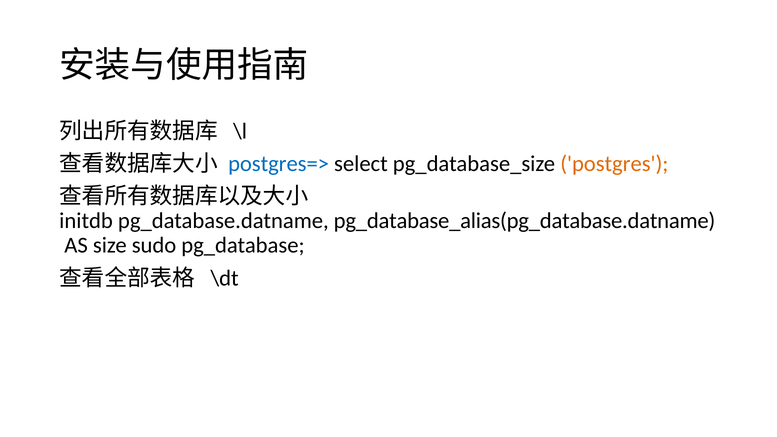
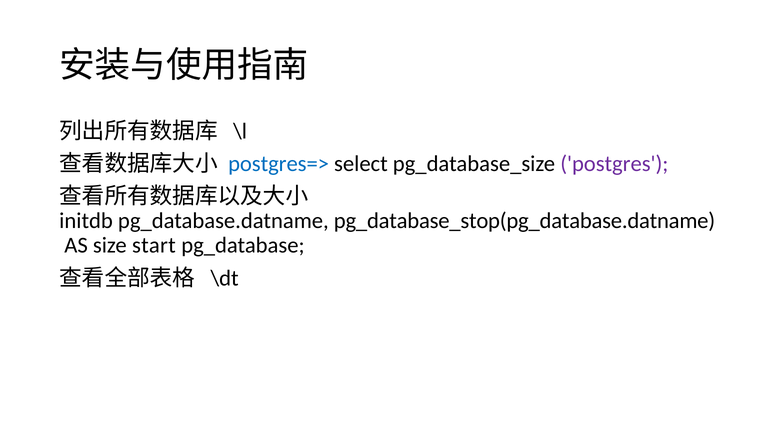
postgres colour: orange -> purple (614, 164)
pg_database_alias(pg_database.datname: pg_database_alias(pg_database.datname -> pg_database_stop(pg_database.datname (525, 221)
sudo: sudo -> start (154, 245)
